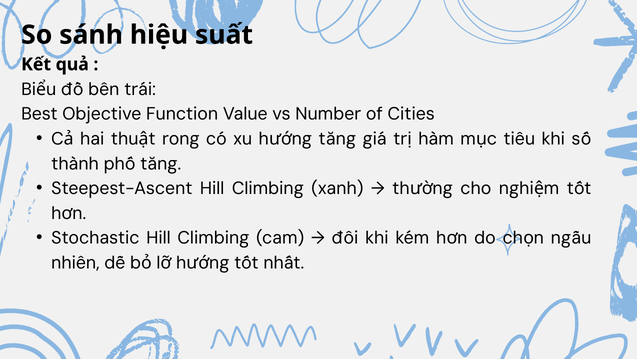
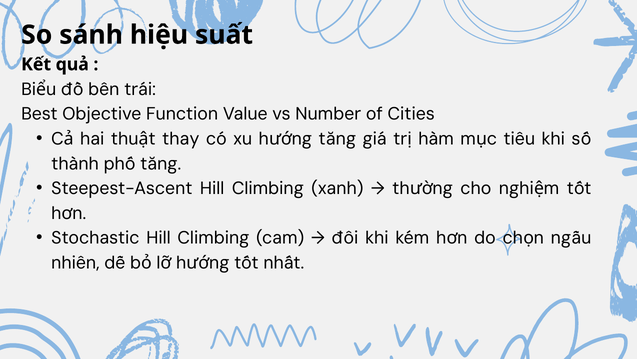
rong: rong -> thay (181, 139)
